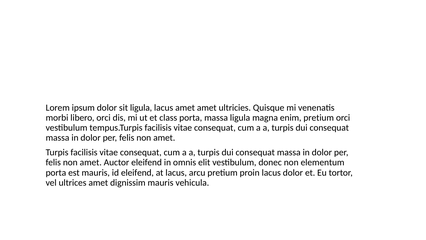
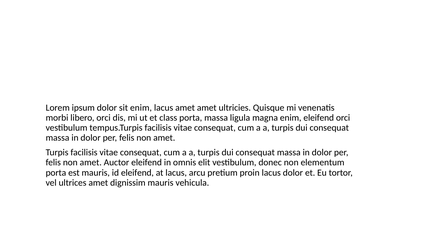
sit ligula: ligula -> enim (141, 108)
enim pretium: pretium -> eleifend (319, 118)
